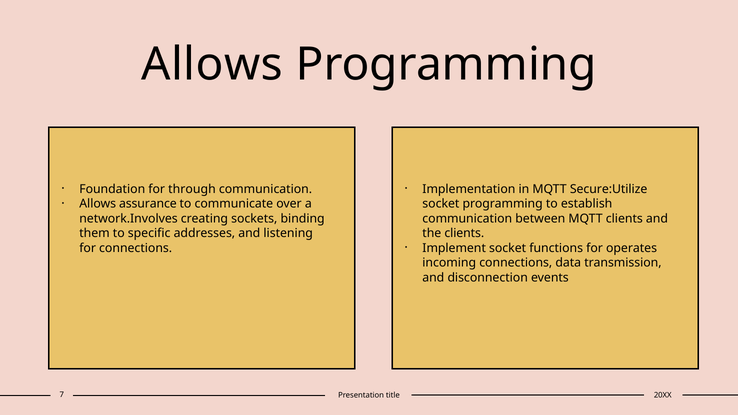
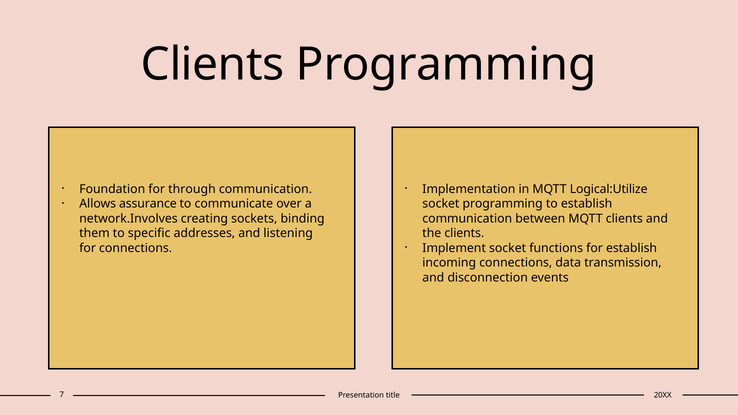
Allows: Allows -> Clients (213, 65)
Secure:Utilize: Secure:Utilize -> Logical:Utilize (609, 189)
for operates: operates -> establish (632, 248)
